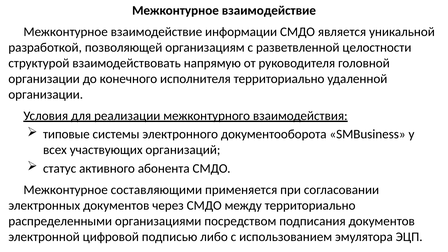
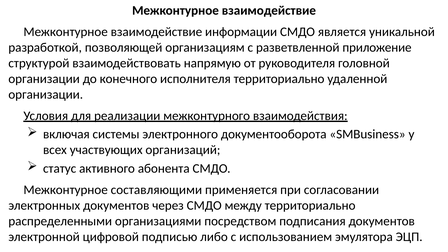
целостности: целостности -> приложение (377, 47)
типовые: типовые -> включая (66, 134)
